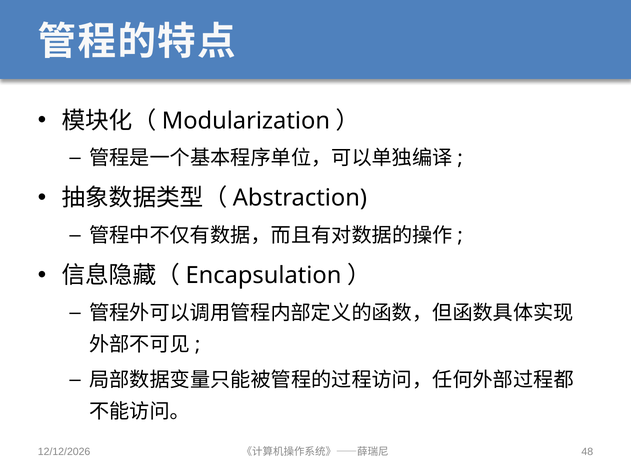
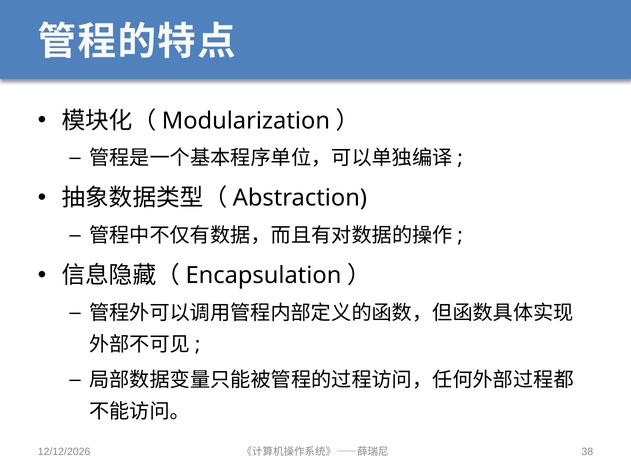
48: 48 -> 38 (587, 452)
